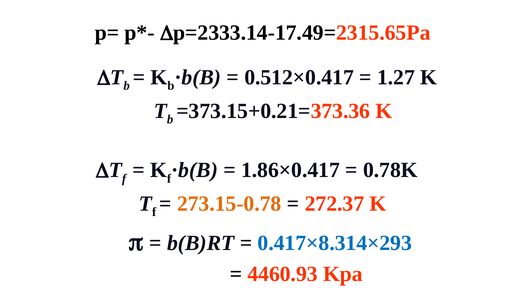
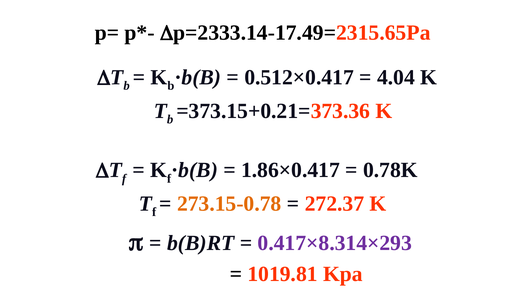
1.27: 1.27 -> 4.04 (396, 78)
0.417×8.314×293 colour: blue -> purple (335, 244)
4460.93: 4460.93 -> 1019.81 (283, 274)
